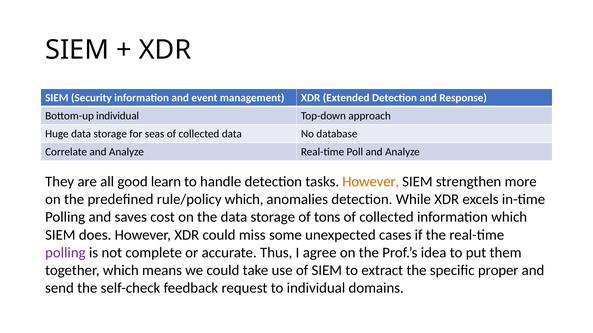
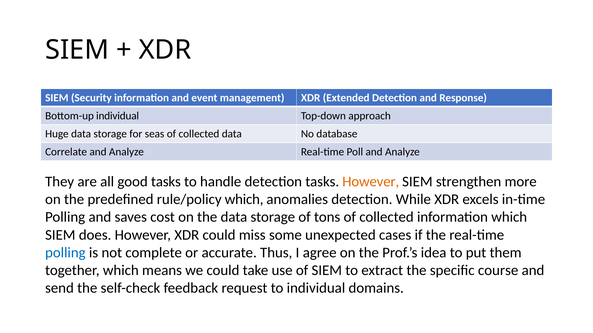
good learn: learn -> tasks (166, 182)
polling colour: purple -> blue (65, 253)
proper: proper -> course (498, 271)
